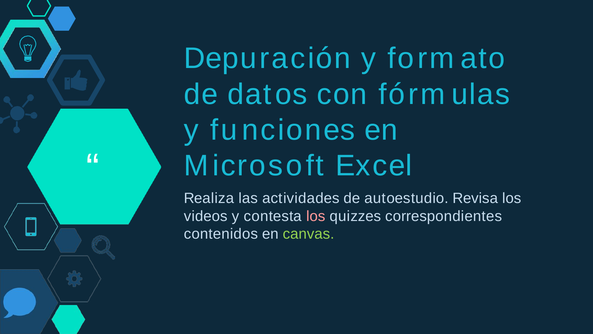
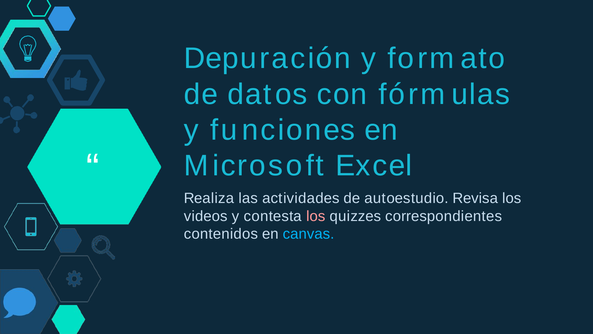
canvas colour: light green -> light blue (309, 234)
